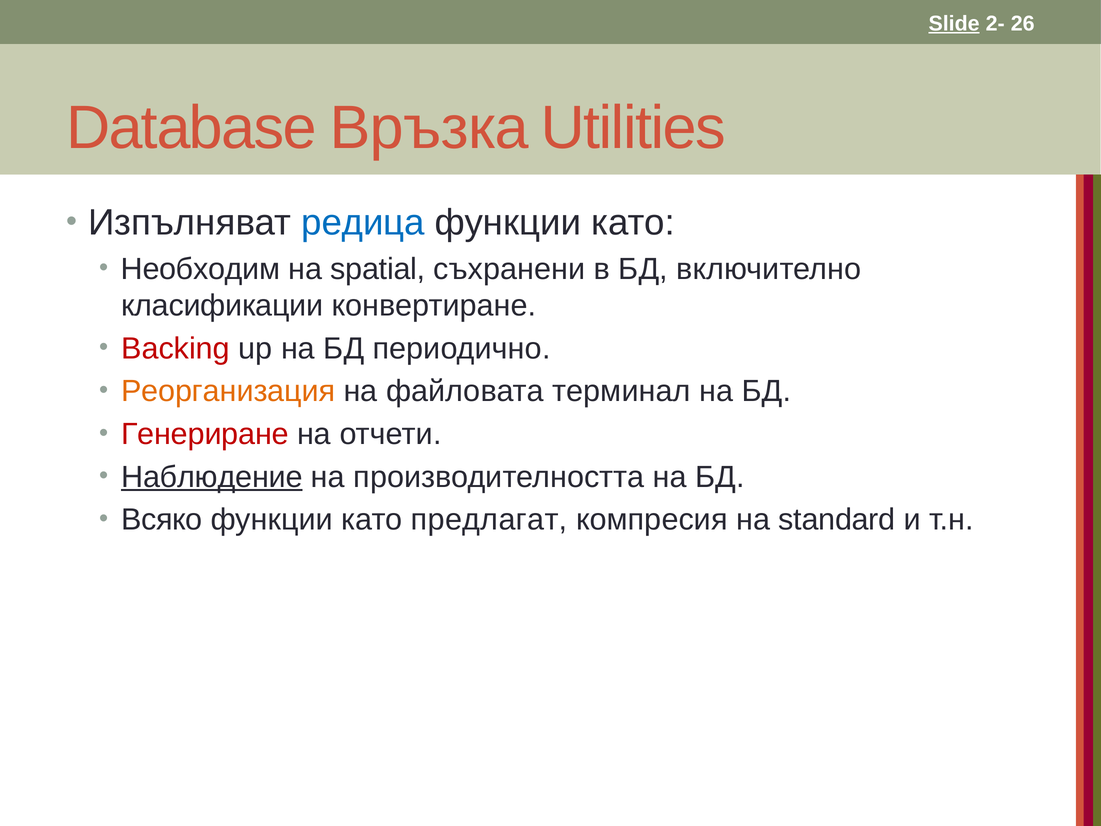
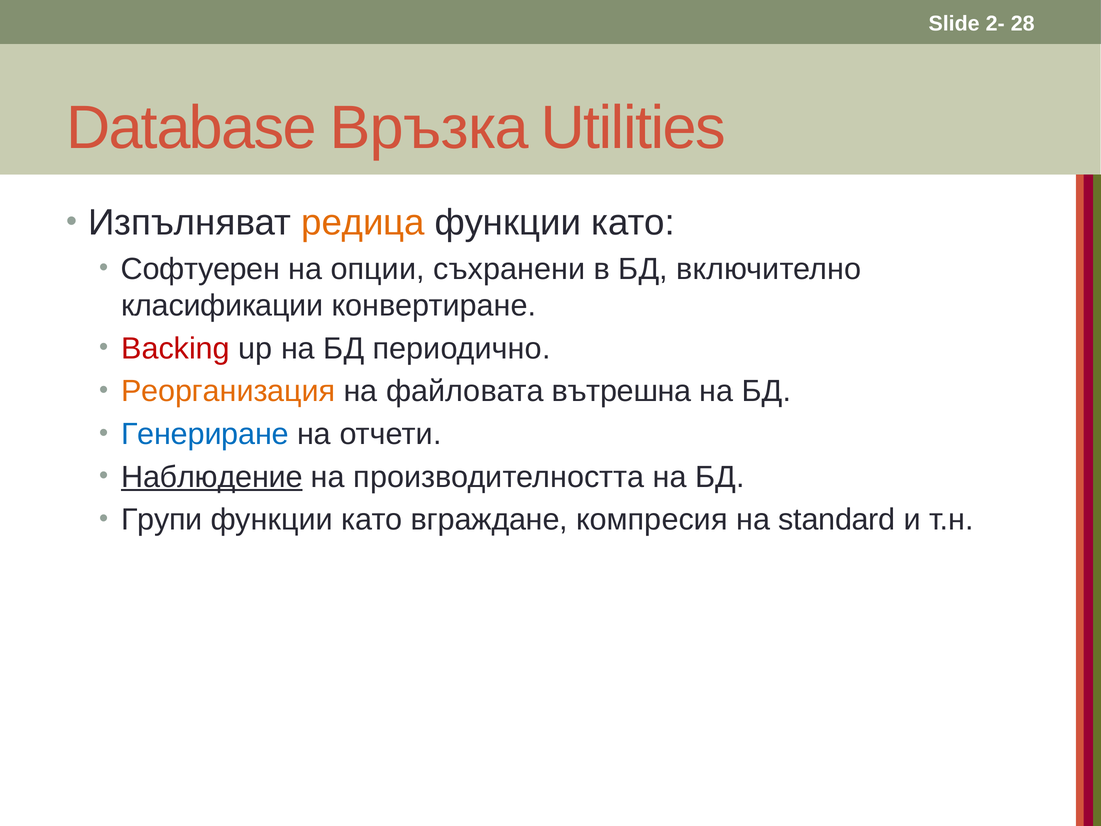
Slide underline: present -> none (954, 23)
26: 26 -> 28 (1023, 23)
редица colour: blue -> orange (363, 223)
Необходим: Необходим -> Софтуерен (200, 269)
spatial: spatial -> опции (378, 269)
терминал: терминал -> вътрешна (622, 391)
Генериране colour: red -> blue (205, 434)
Всяко: Всяко -> Групи (162, 520)
предлагат: предлагат -> вграждане (489, 520)
